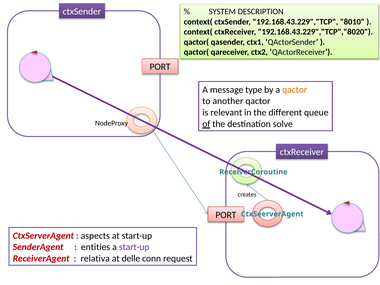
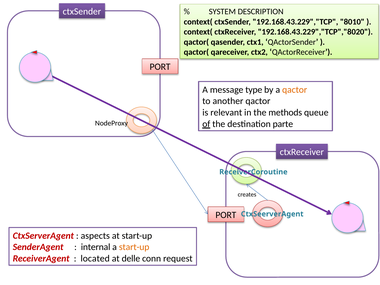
different: different -> methods (285, 112)
solve: solve -> parte (283, 124)
entities: entities -> internal (96, 247)
start-up colour: purple -> orange (134, 247)
relativa: relativa -> located (95, 258)
